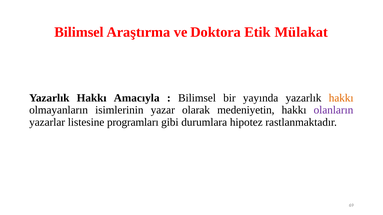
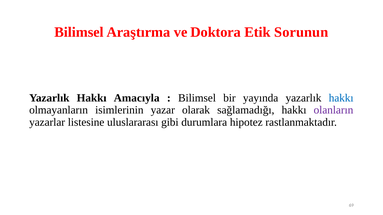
Mülakat: Mülakat -> Sorunun (301, 32)
hakkı colour: orange -> blue (341, 98)
medeniyetin: medeniyetin -> sağlamadığı (246, 110)
programları: programları -> uluslararası (133, 122)
